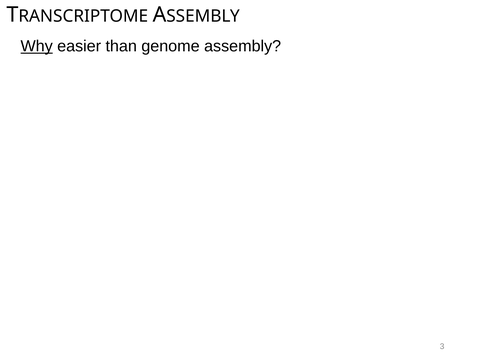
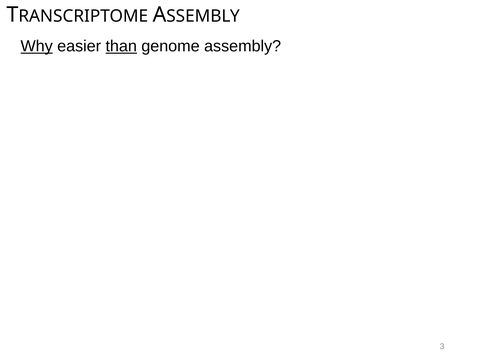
than underline: none -> present (121, 46)
